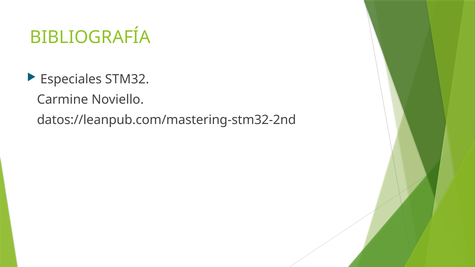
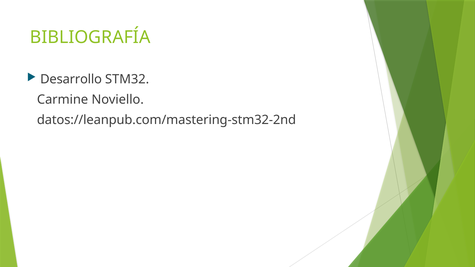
Especiales: Especiales -> Desarrollo (71, 79)
